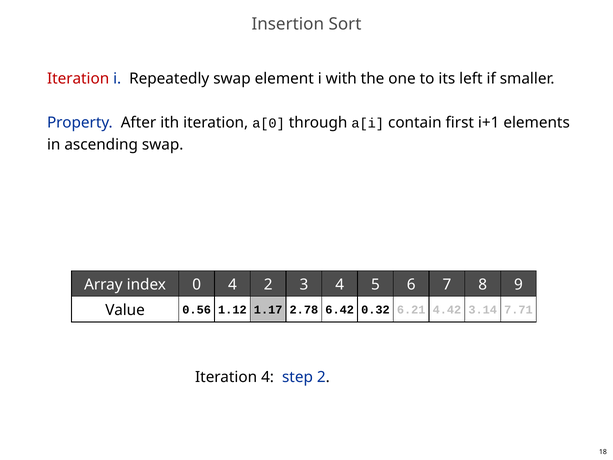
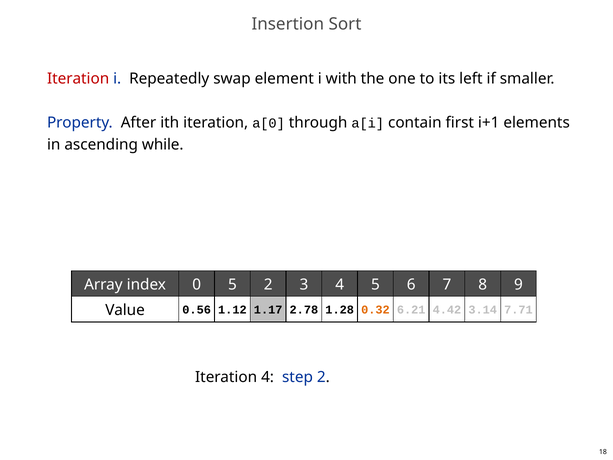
ascending swap: swap -> while (163, 145)
0 4: 4 -> 5 (232, 285)
6.42: 6.42 -> 1.28 (340, 310)
0.32 colour: black -> orange (375, 310)
